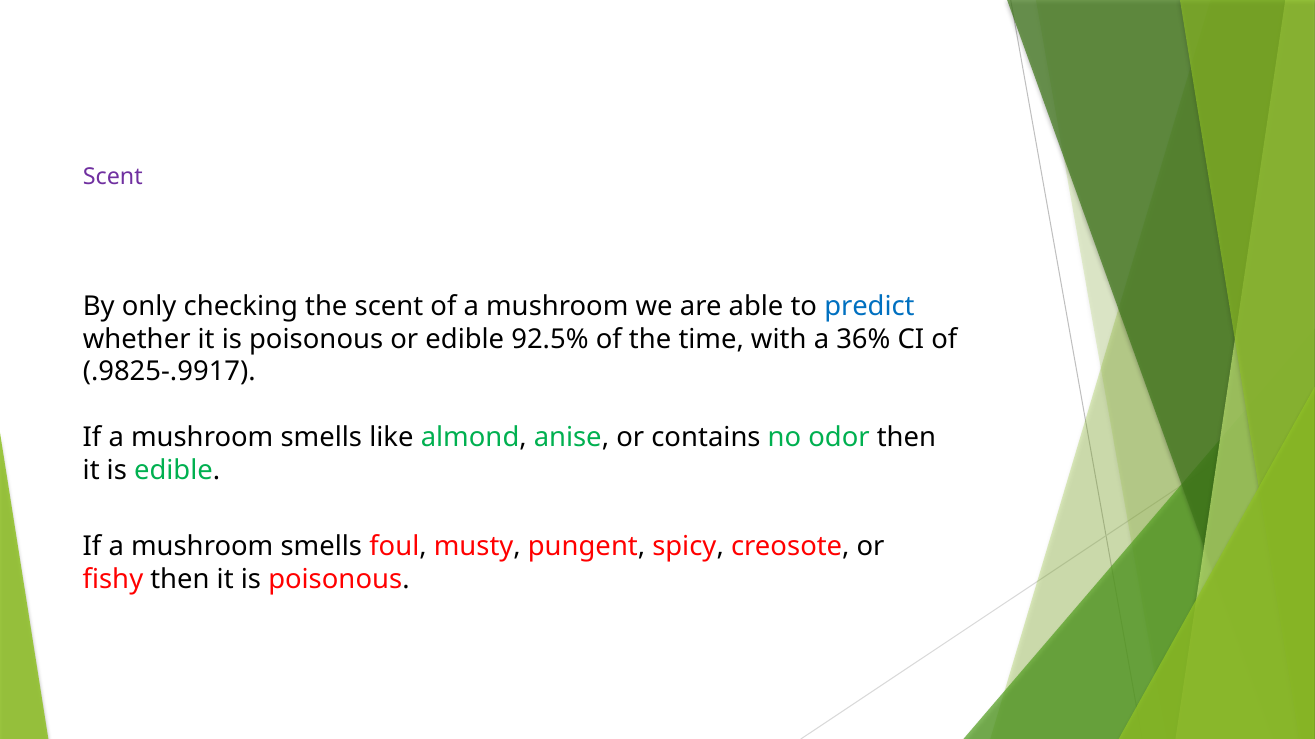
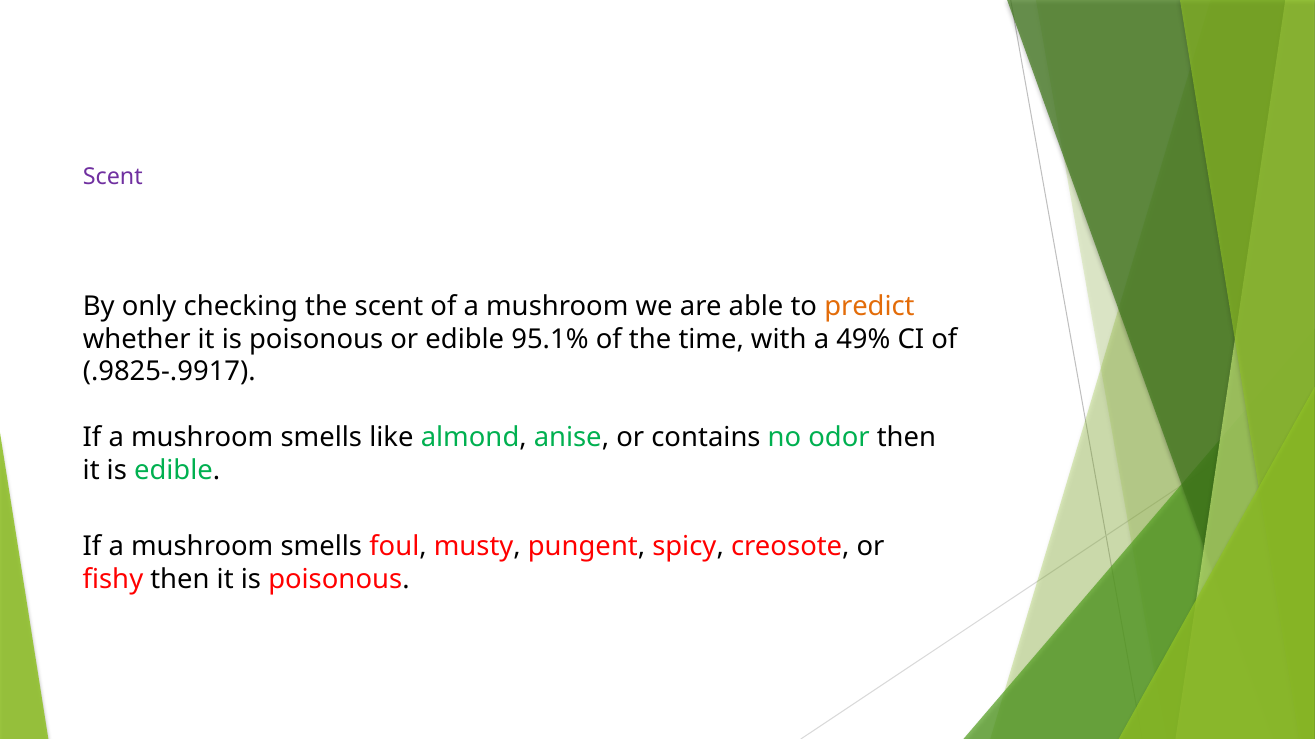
predict colour: blue -> orange (869, 306)
92.5%: 92.5% -> 95.1% (550, 339)
36%: 36% -> 49% (863, 339)
